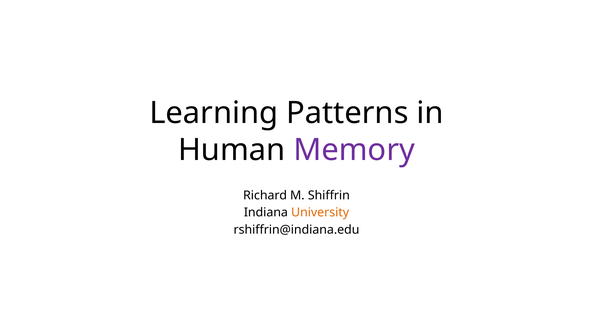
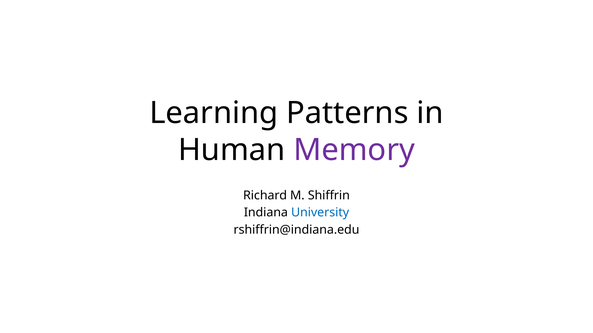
University colour: orange -> blue (320, 213)
